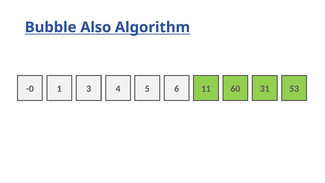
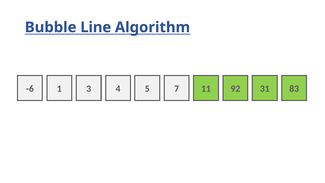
Also: Also -> Line (96, 27)
-0: -0 -> -6 (30, 89)
6: 6 -> 7 (177, 89)
60: 60 -> 92 (235, 89)
53: 53 -> 83 (294, 89)
